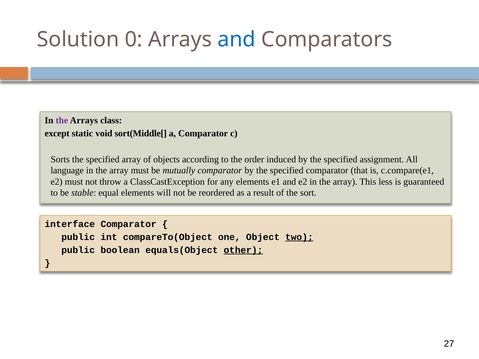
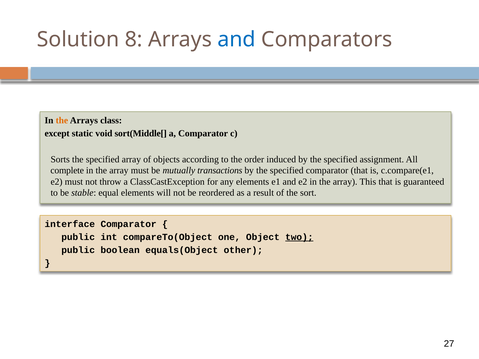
0: 0 -> 8 (134, 39)
the colour: purple -> orange (62, 120)
language: language -> complete (67, 171)
mutually comparator: comparator -> transactions (220, 171)
This less: less -> that (385, 182)
other underline: present -> none (243, 250)
